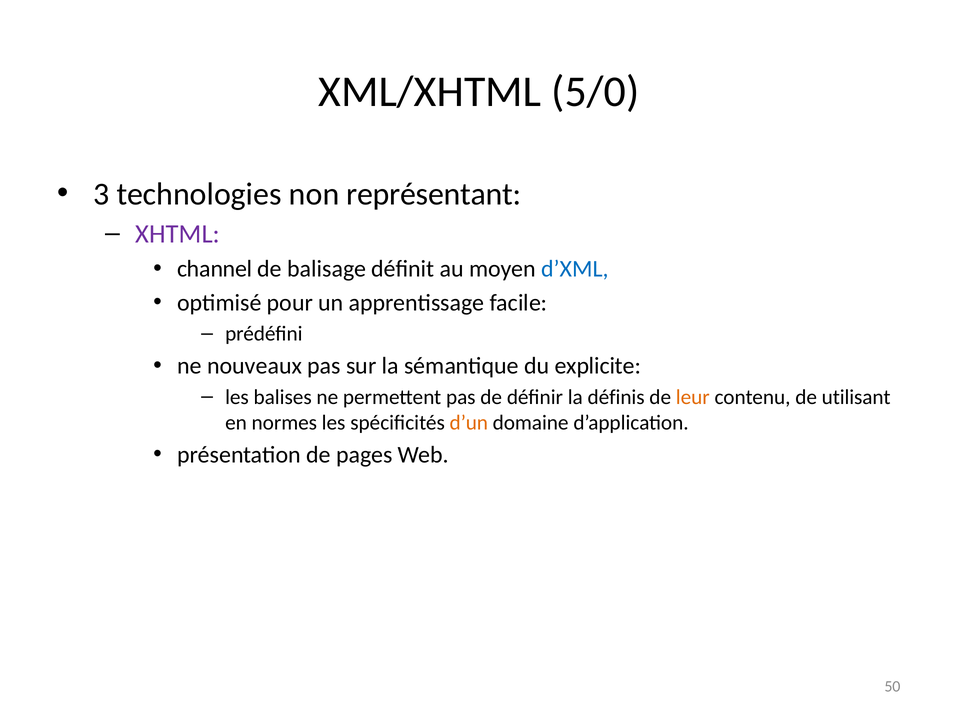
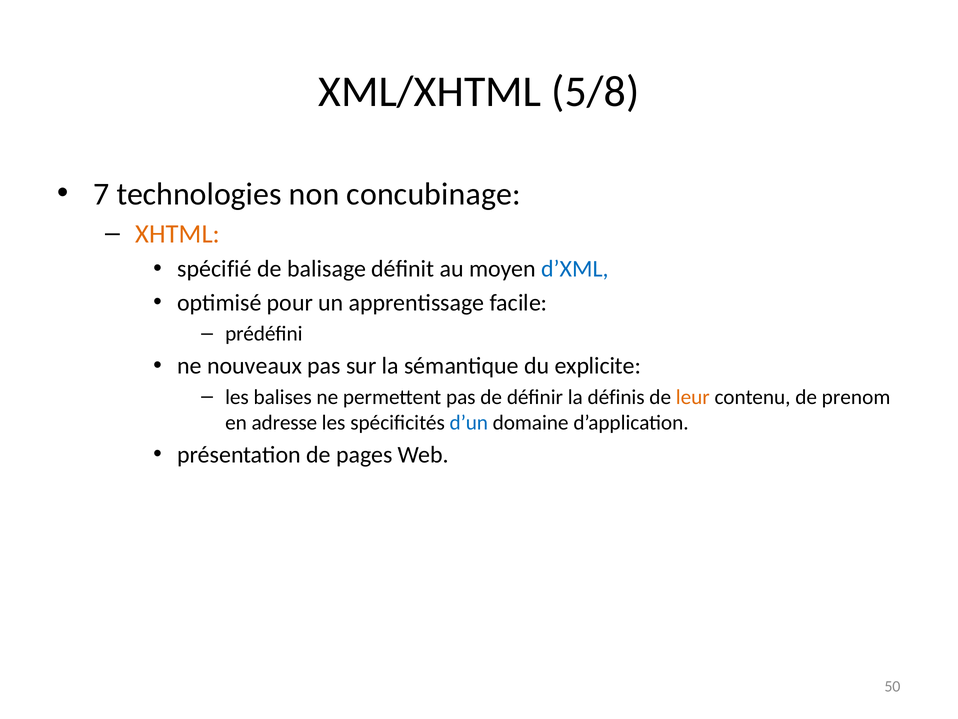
5/0: 5/0 -> 5/8 (595, 92)
3: 3 -> 7 (102, 194)
représentant: représentant -> concubinage (434, 194)
XHTML colour: purple -> orange (178, 234)
channel: channel -> spécifié (215, 269)
utilisant: utilisant -> prenom (856, 397)
normes: normes -> adresse (284, 422)
d’un colour: orange -> blue (469, 422)
